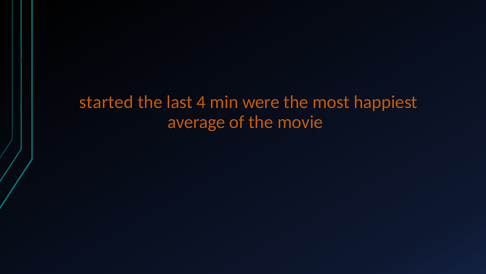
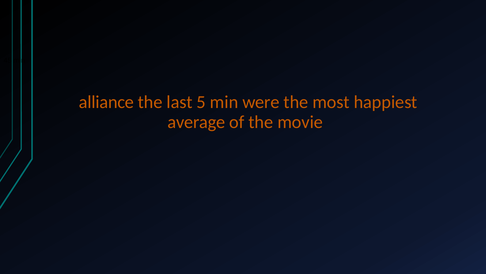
started: started -> alliance (106, 102)
4: 4 -> 5 (201, 102)
